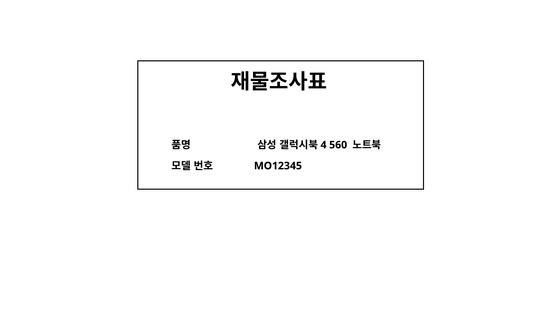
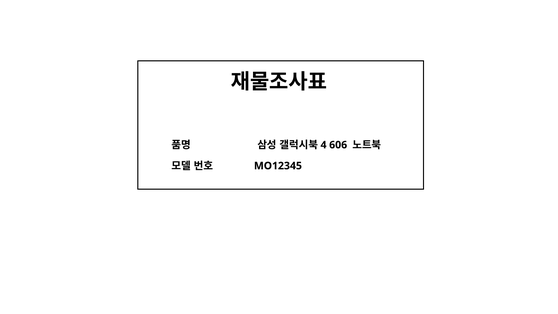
560: 560 -> 606 (338, 145)
